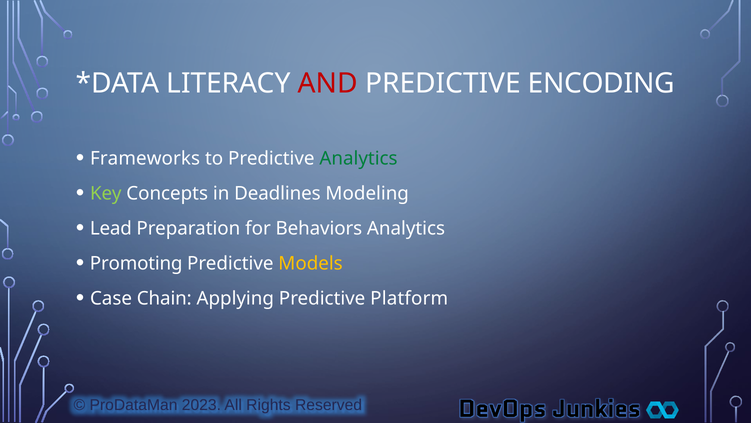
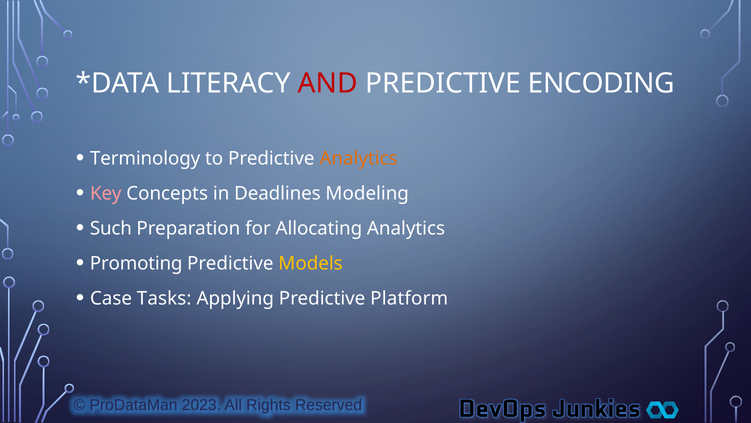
Frameworks: Frameworks -> Terminology (145, 158)
Analytics colour: green -> orange (359, 158)
Key colour: light green -> pink (106, 193)
Lead: Lead -> Such (111, 228)
Behaviors: Behaviors -> Allocating (319, 228)
Chain: Chain -> Tasks (164, 298)
